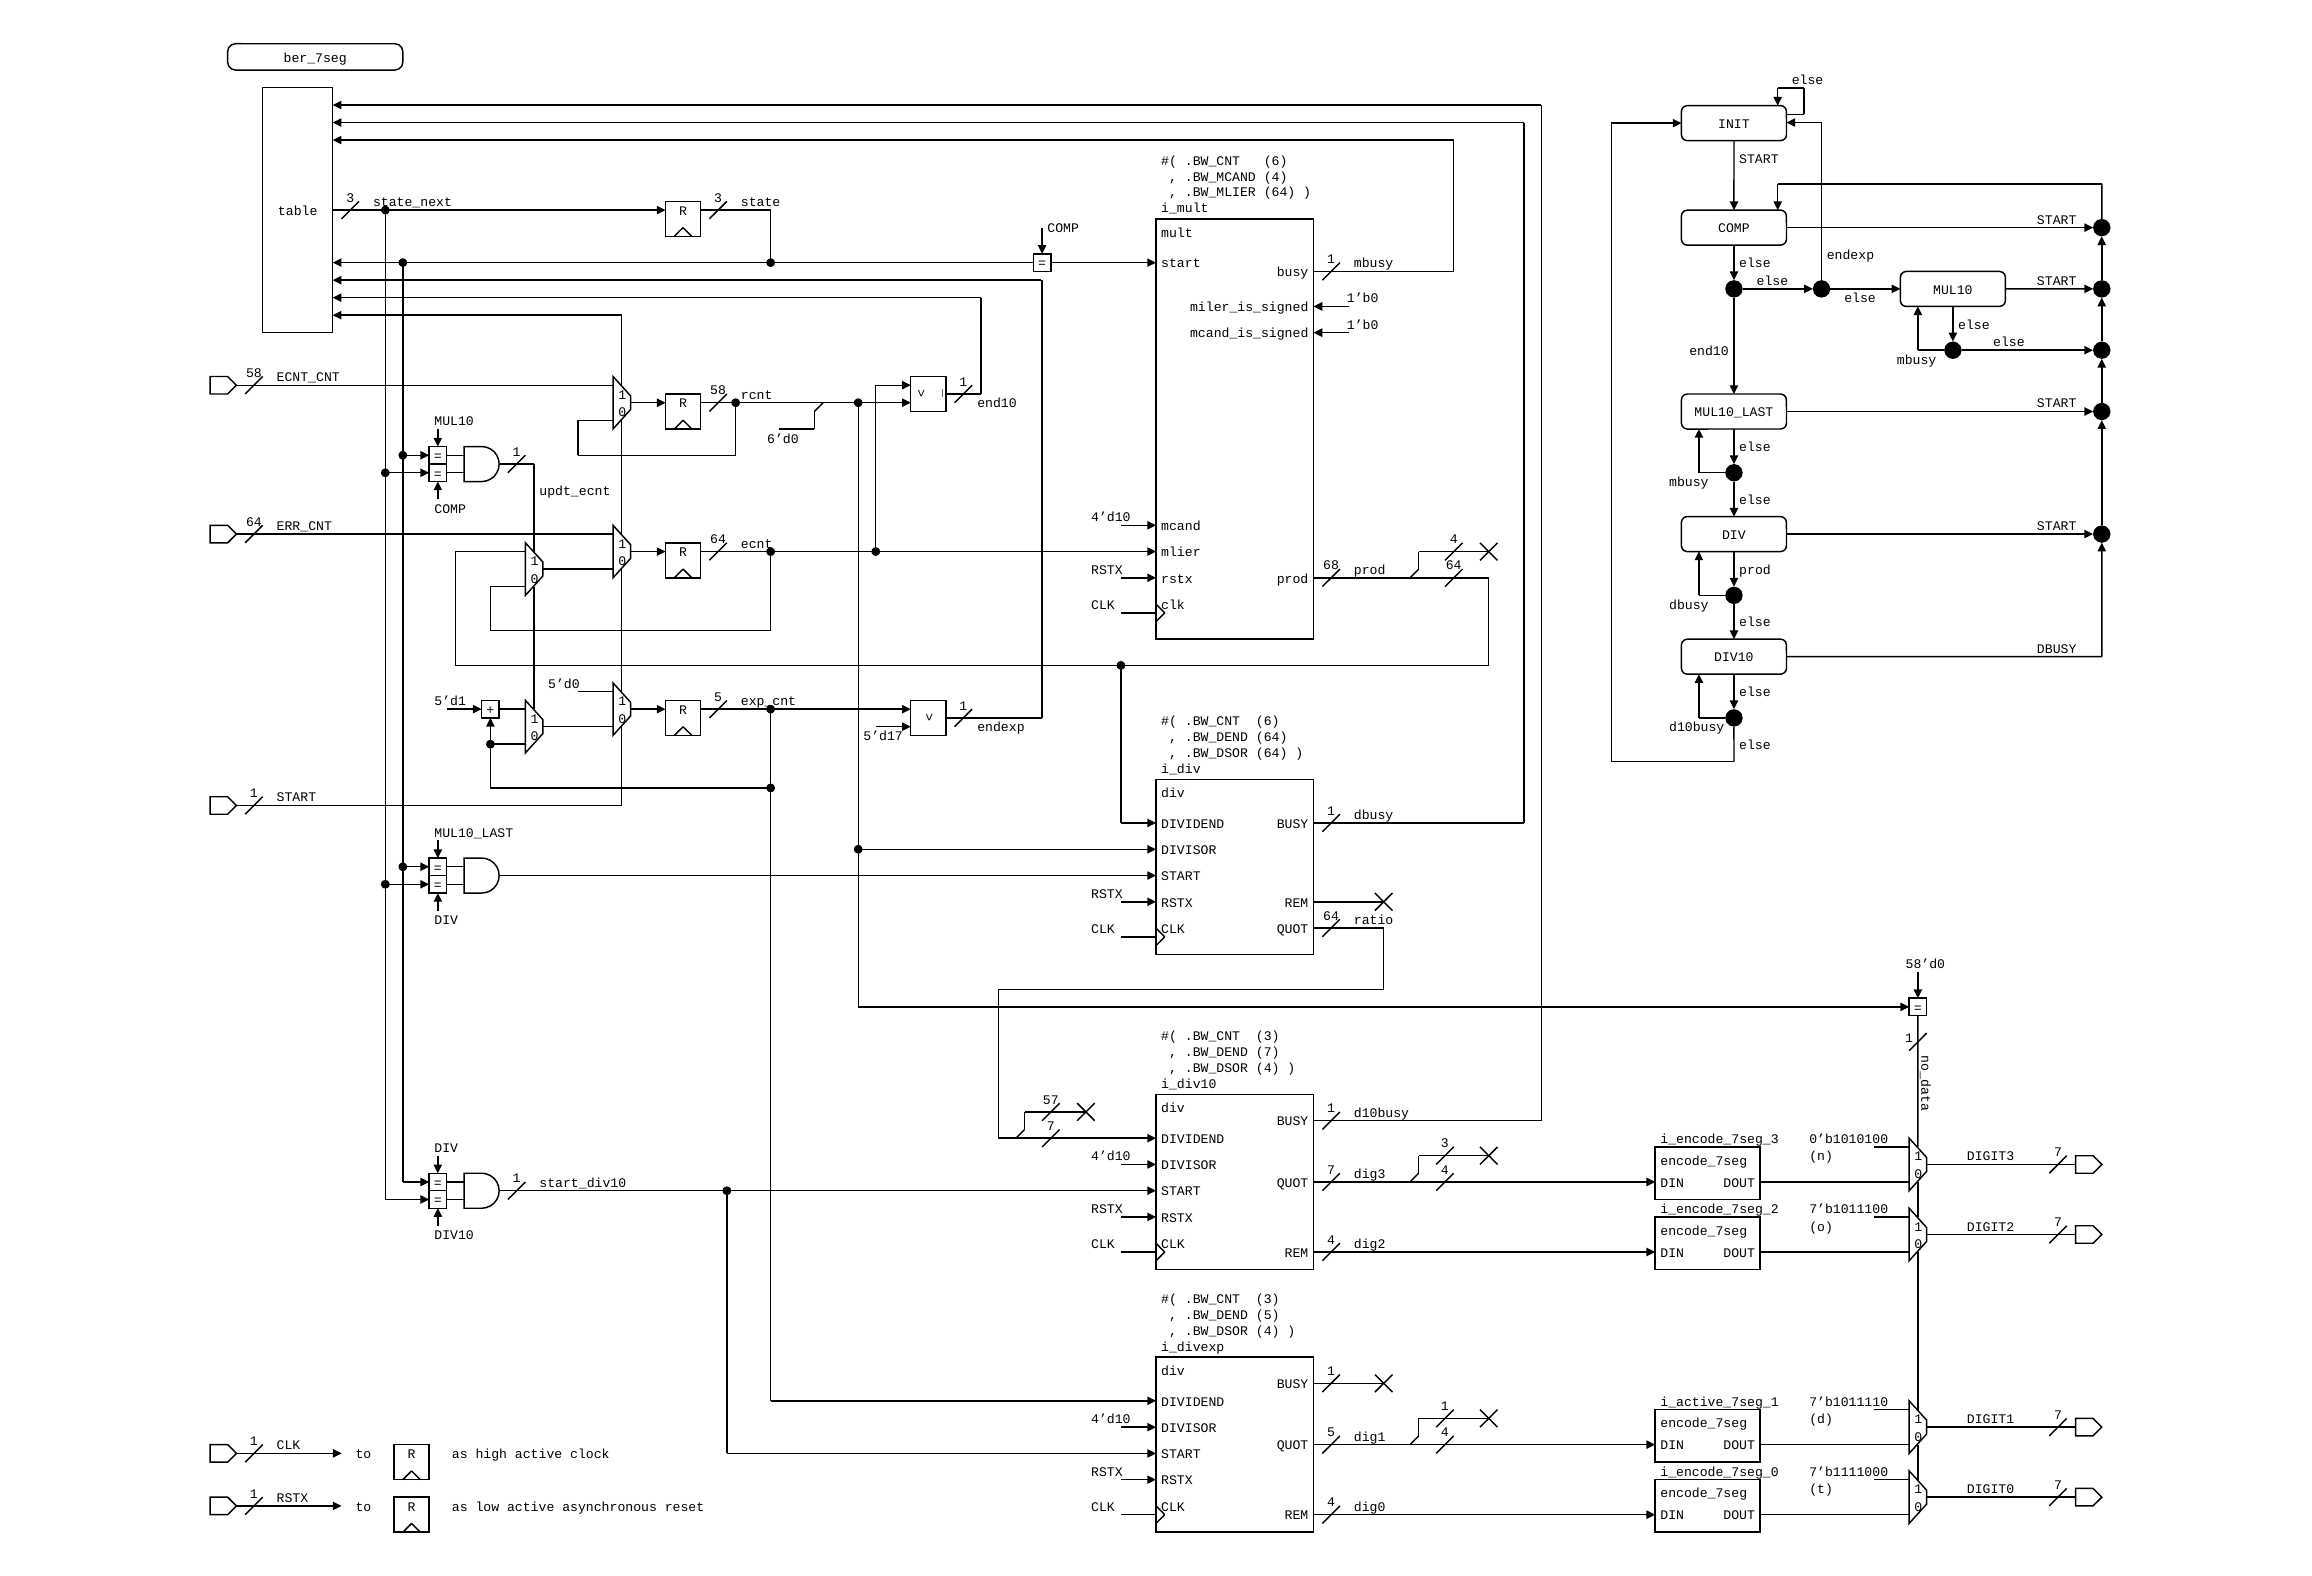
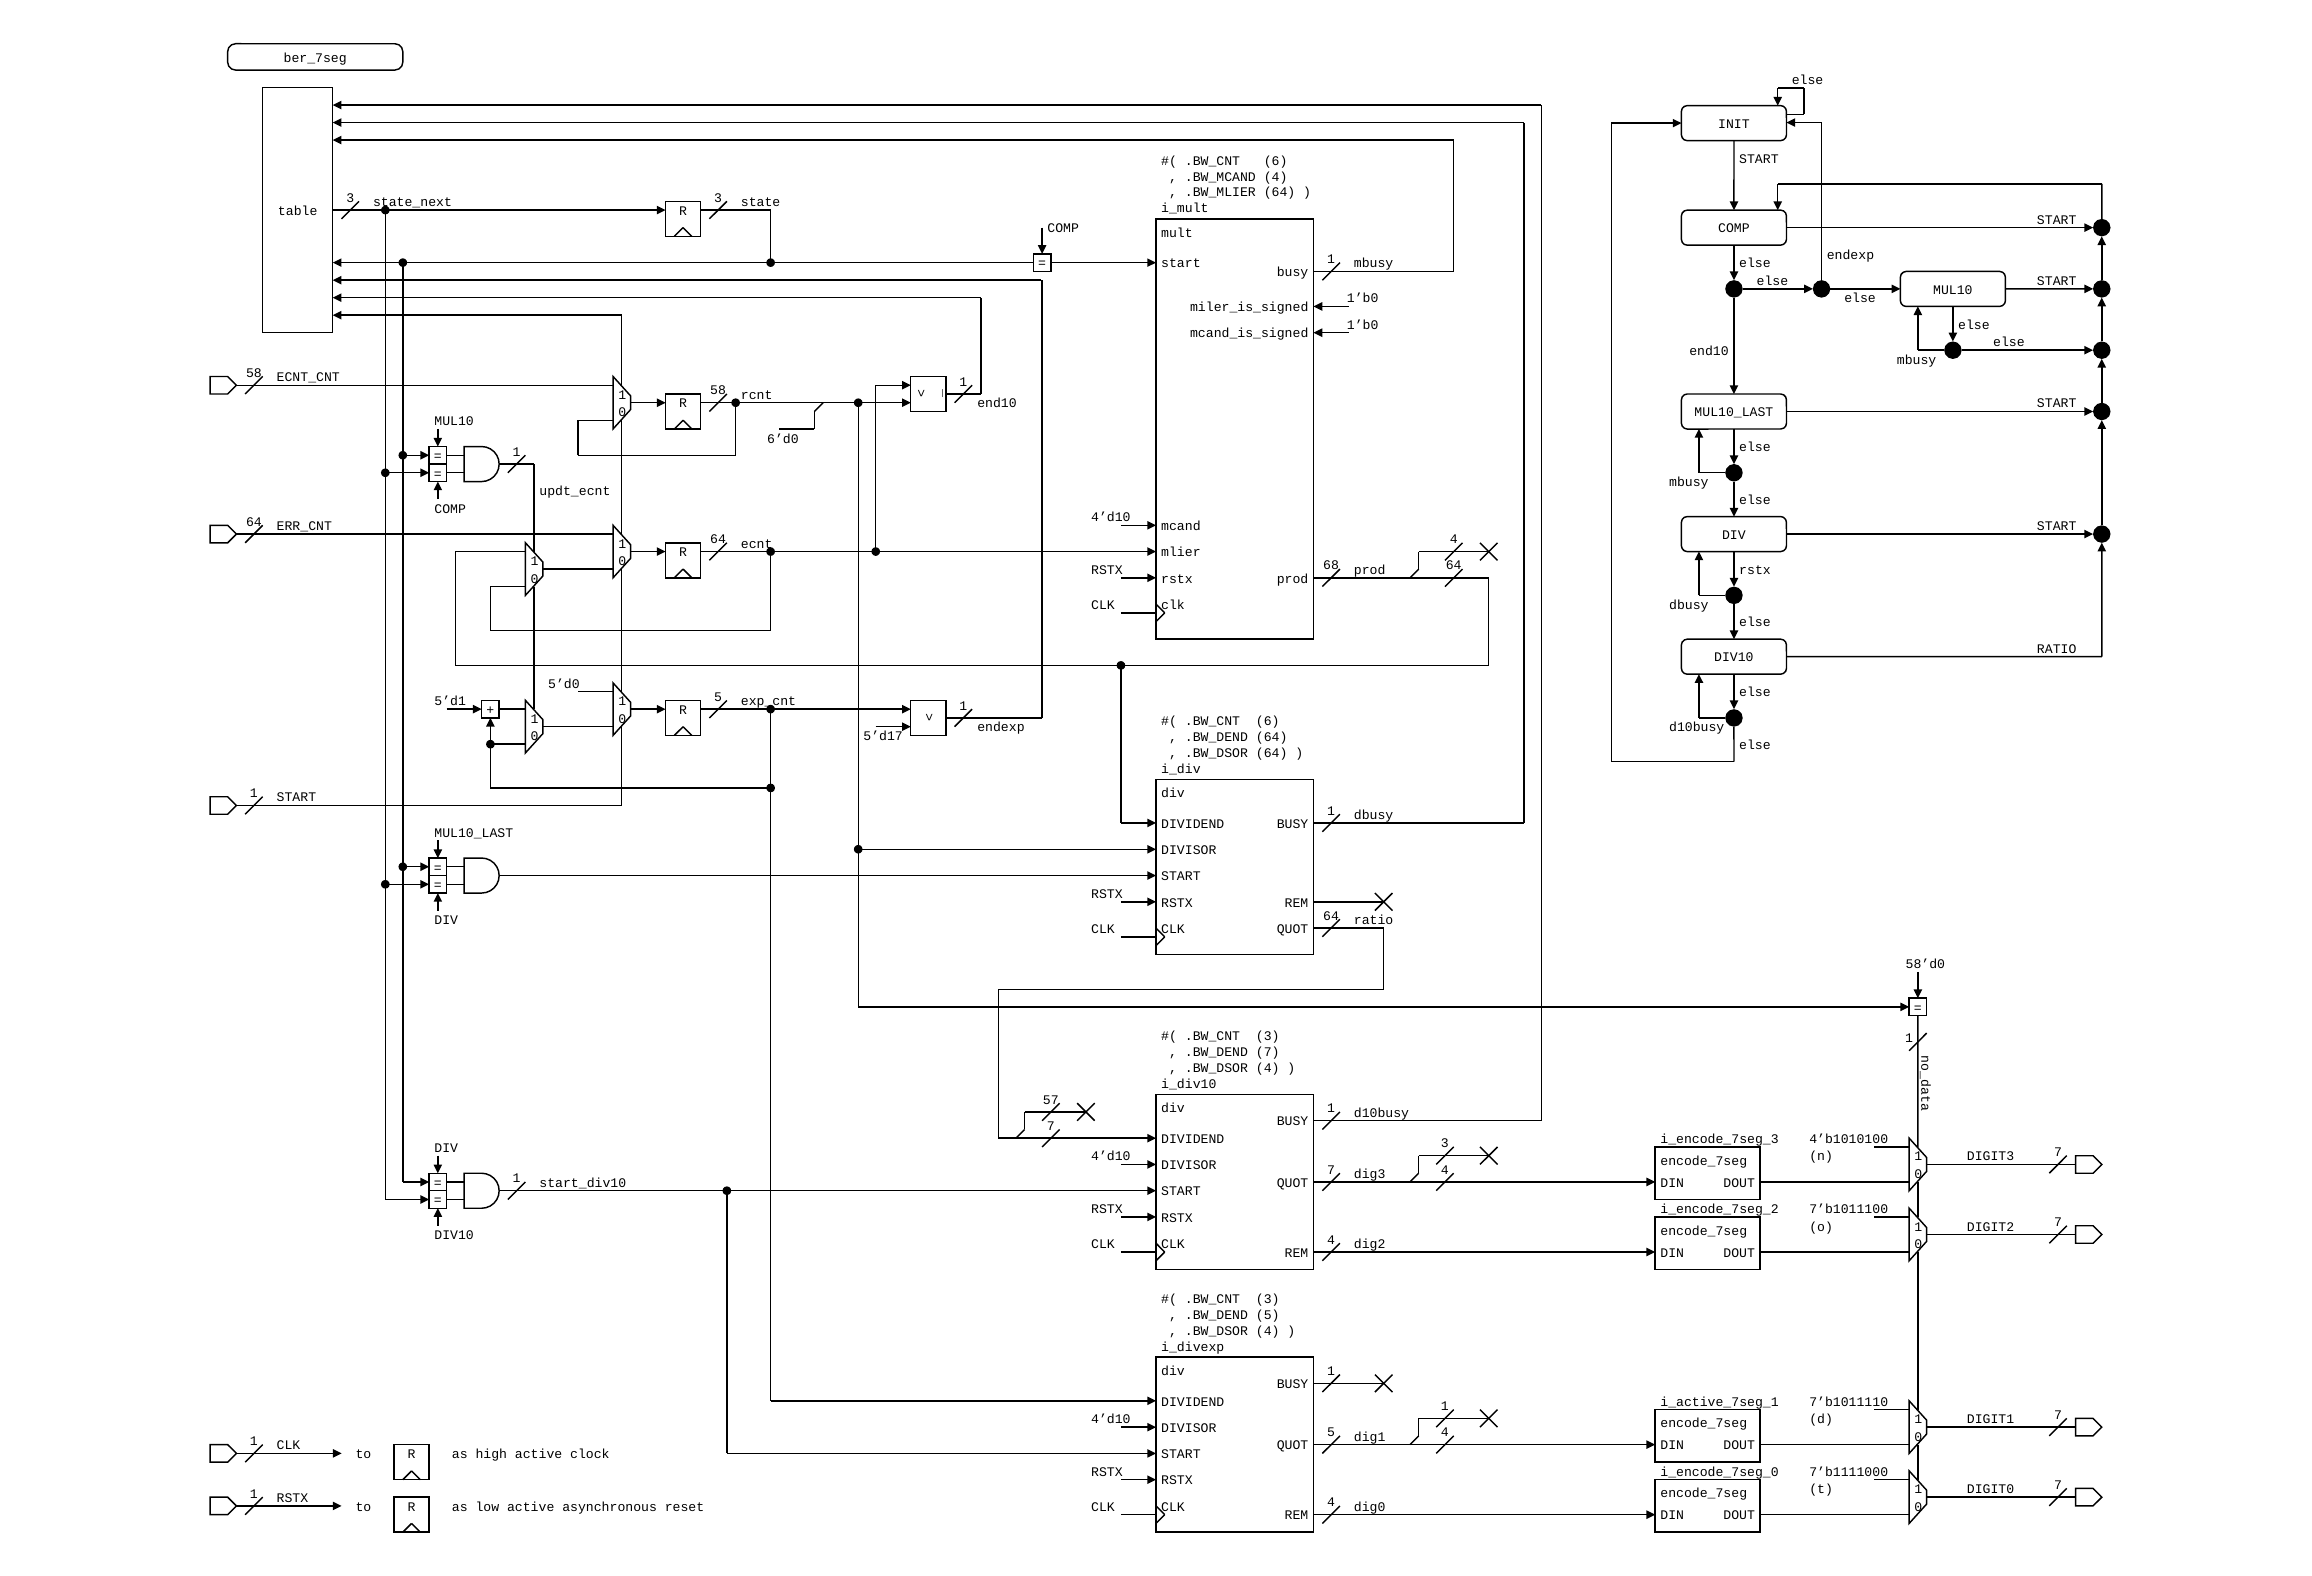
prod: prod -> rstx (1755, 570)
DBUSY: DBUSY -> RATIO (2057, 649)
0’b1010100: 0’b1010100 -> 4’b1010100 (1849, 1139)
